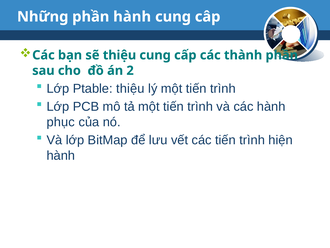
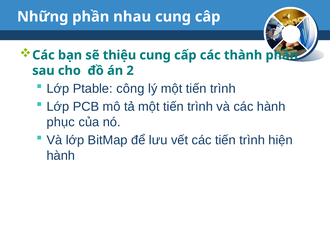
phần hành: hành -> nhau (132, 17)
Ptable thiệu: thiệu -> công (130, 88)
